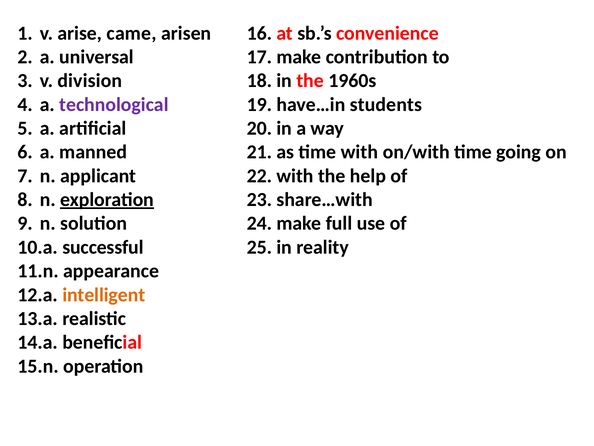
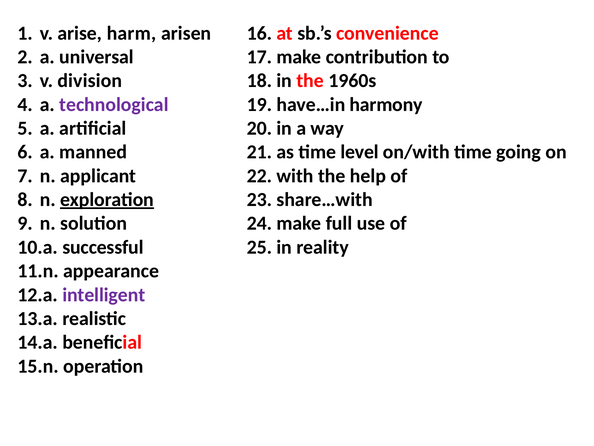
came: came -> harm (132, 33)
students: students -> harmony (386, 104)
time with: with -> level (360, 152)
intelligent colour: orange -> purple (104, 294)
